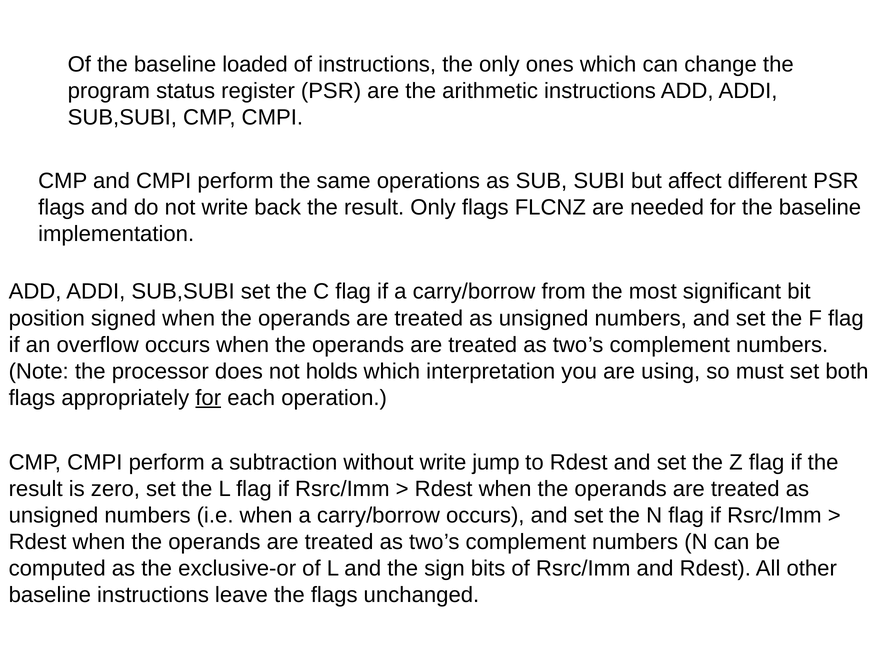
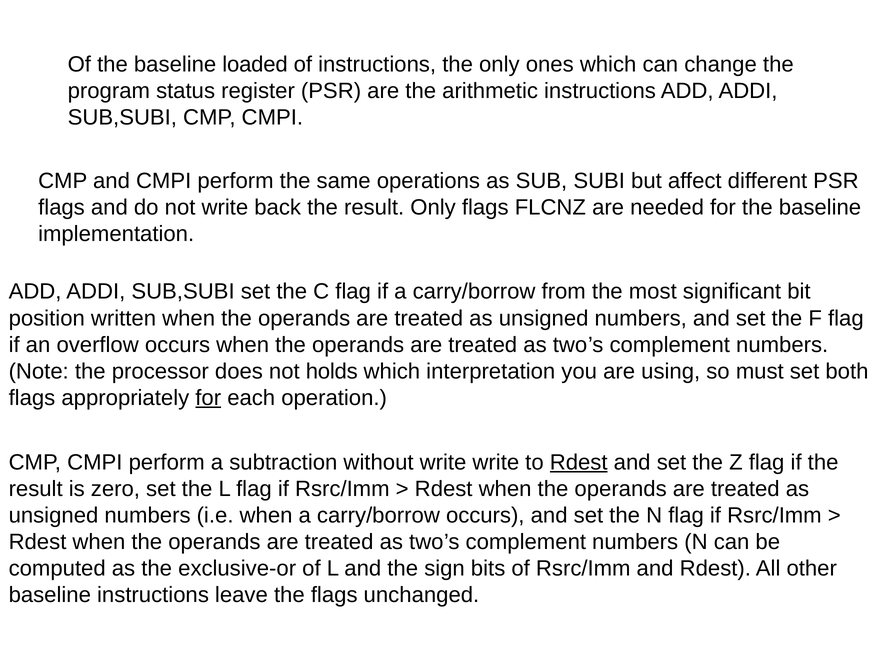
signed: signed -> written (123, 319)
write jump: jump -> write (496, 463)
Rdest underline: none -> present (579, 463)
